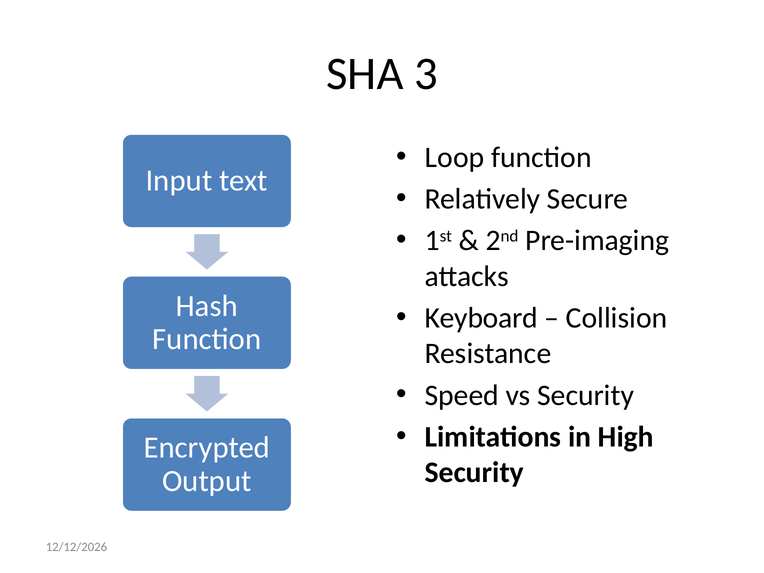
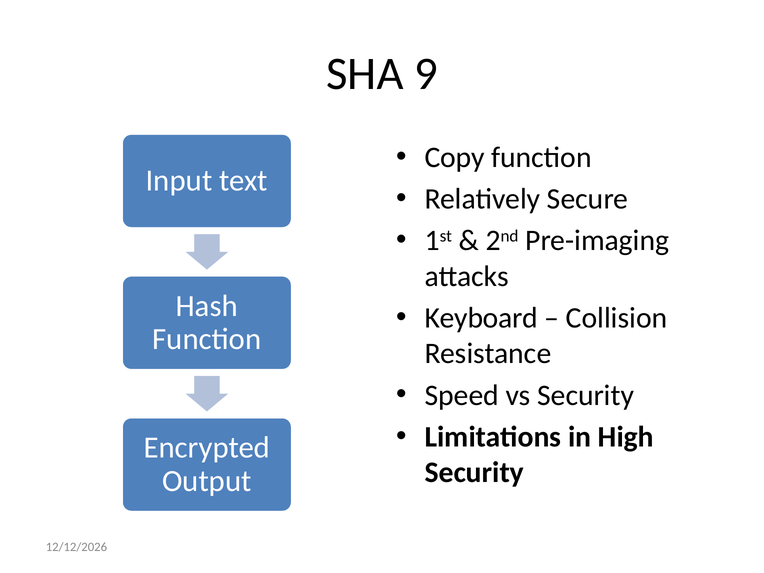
3: 3 -> 9 (426, 74)
Loop: Loop -> Copy (455, 157)
